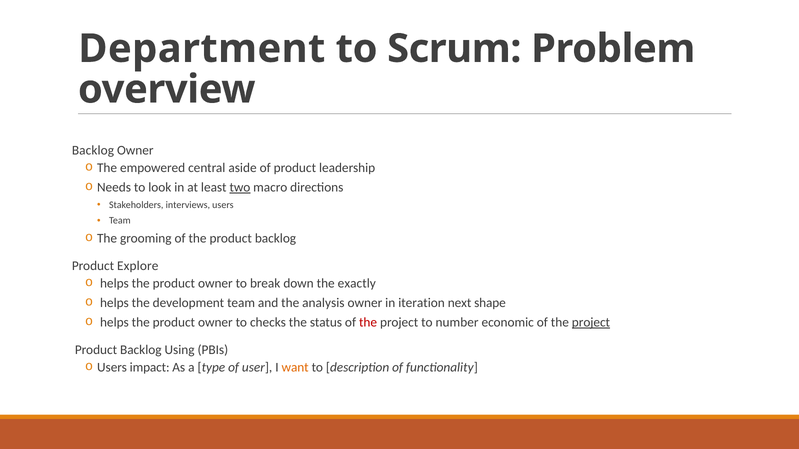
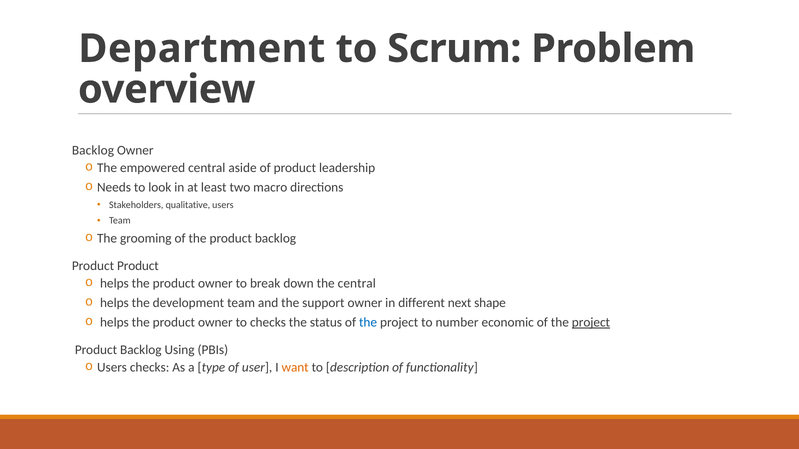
two underline: present -> none (240, 188)
interviews: interviews -> qualitative (188, 205)
Product Explore: Explore -> Product (138, 266)
the exactly: exactly -> central (357, 284)
analysis: analysis -> support (323, 303)
iteration: iteration -> different (422, 303)
the colour: red -> blue (368, 323)
Users impact: impact -> checks (150, 368)
